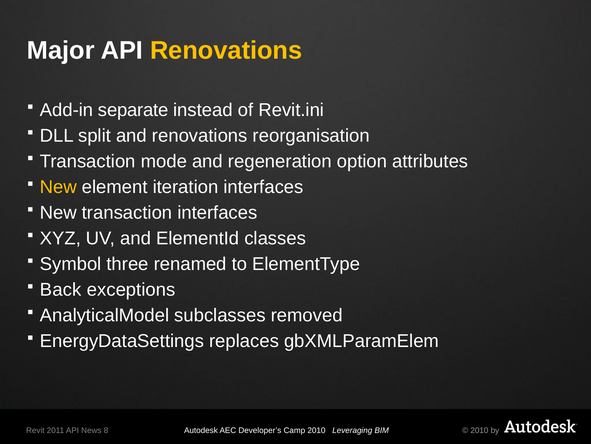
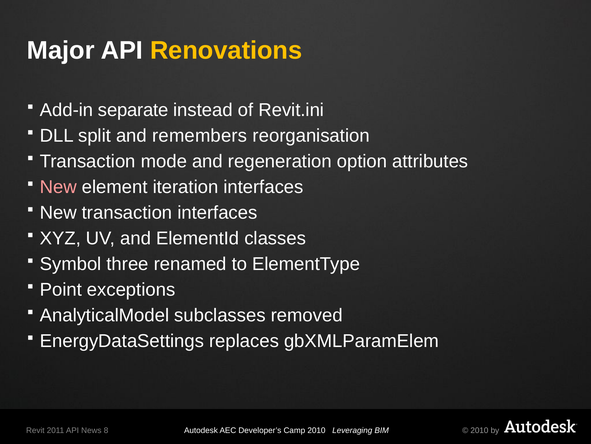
and renovations: renovations -> remembers (200, 135)
New colour: yellow -> pink (58, 187)
Back: Back -> Point (61, 289)
